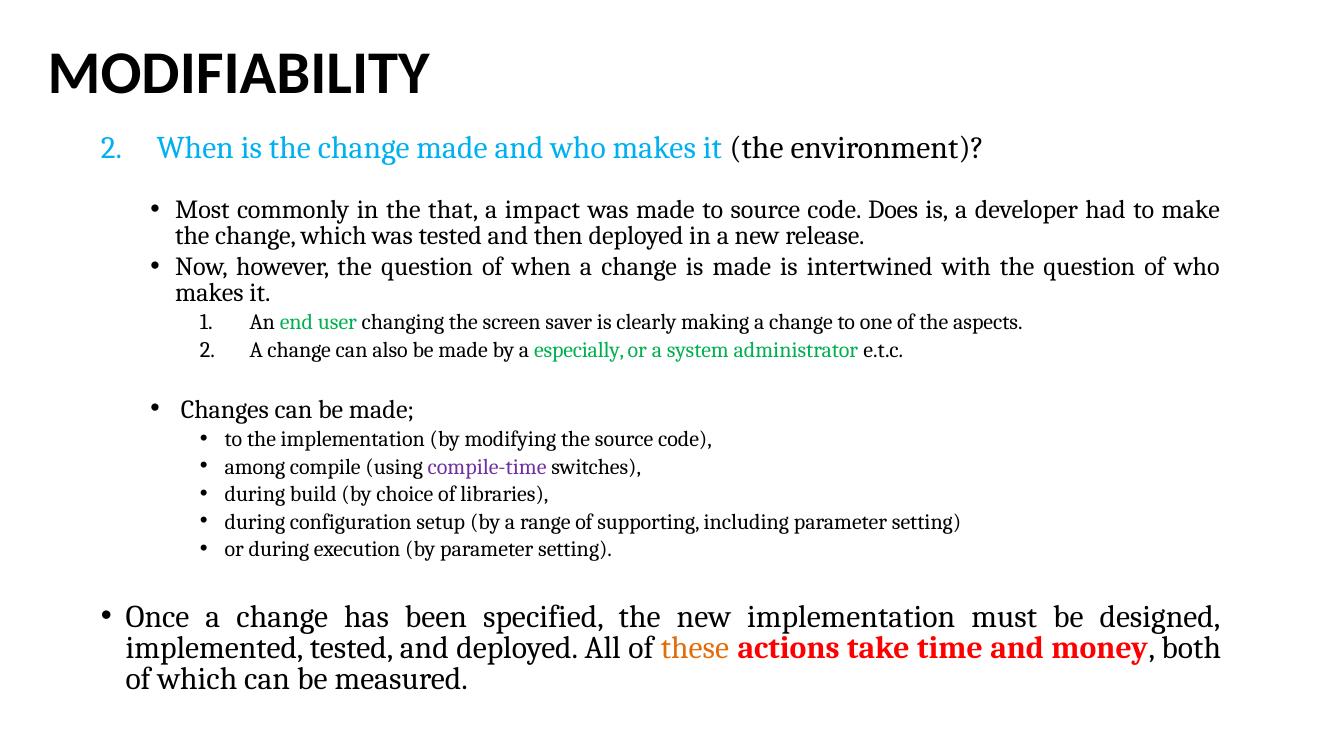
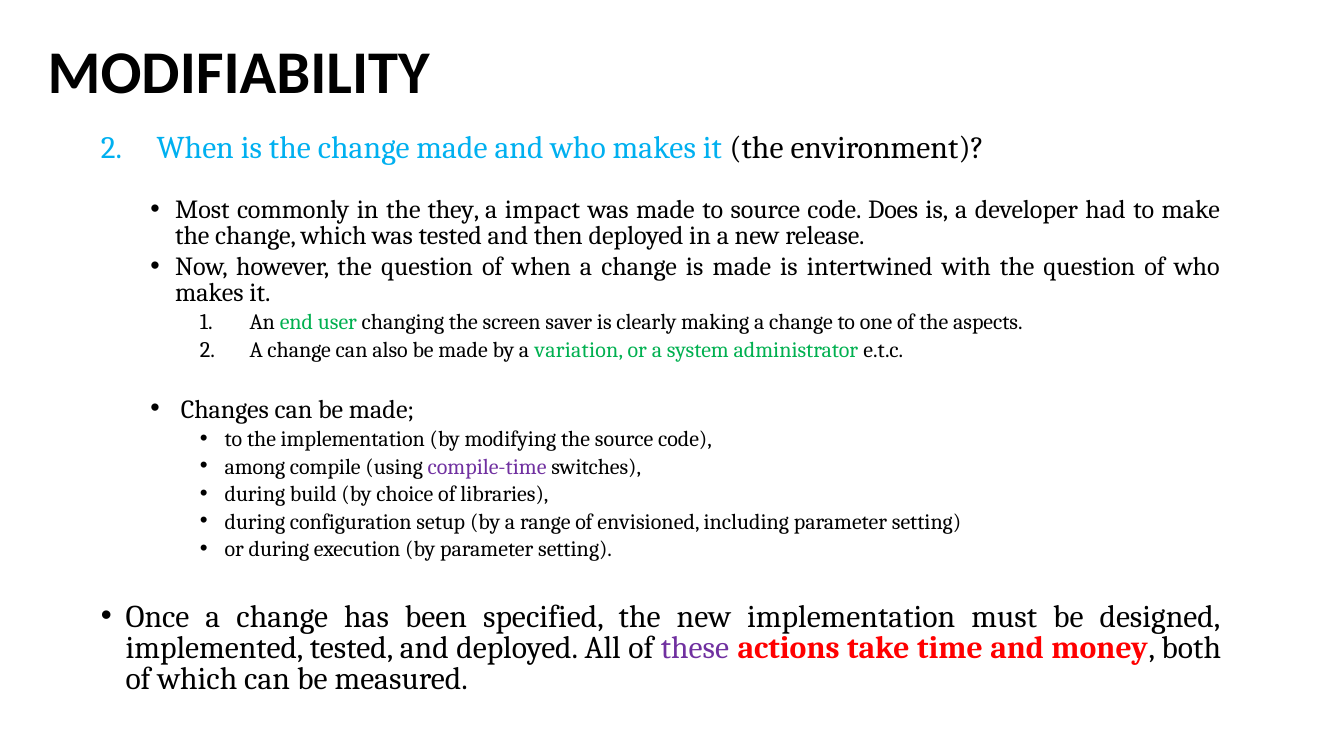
that: that -> they (453, 210)
especially: especially -> variation (579, 350)
supporting: supporting -> envisioned (648, 522)
these colour: orange -> purple (695, 648)
